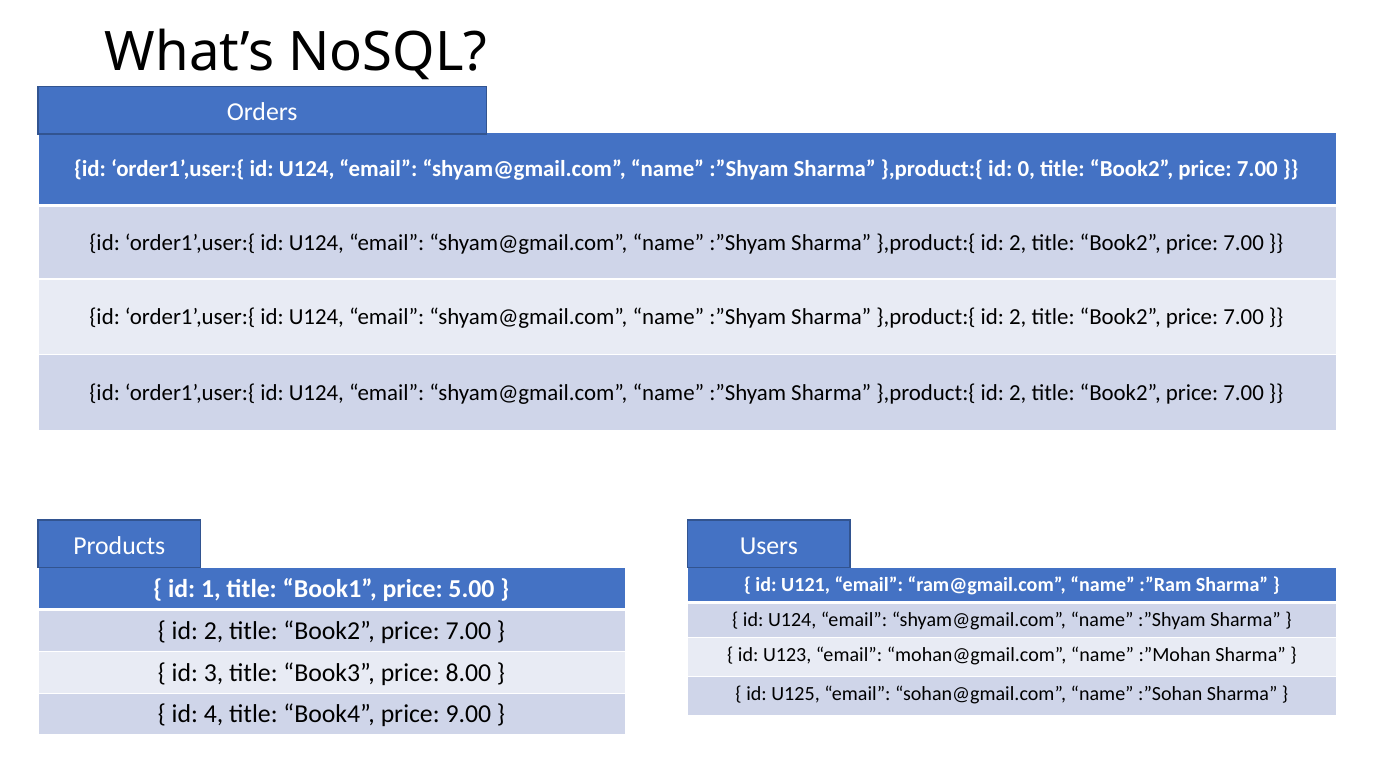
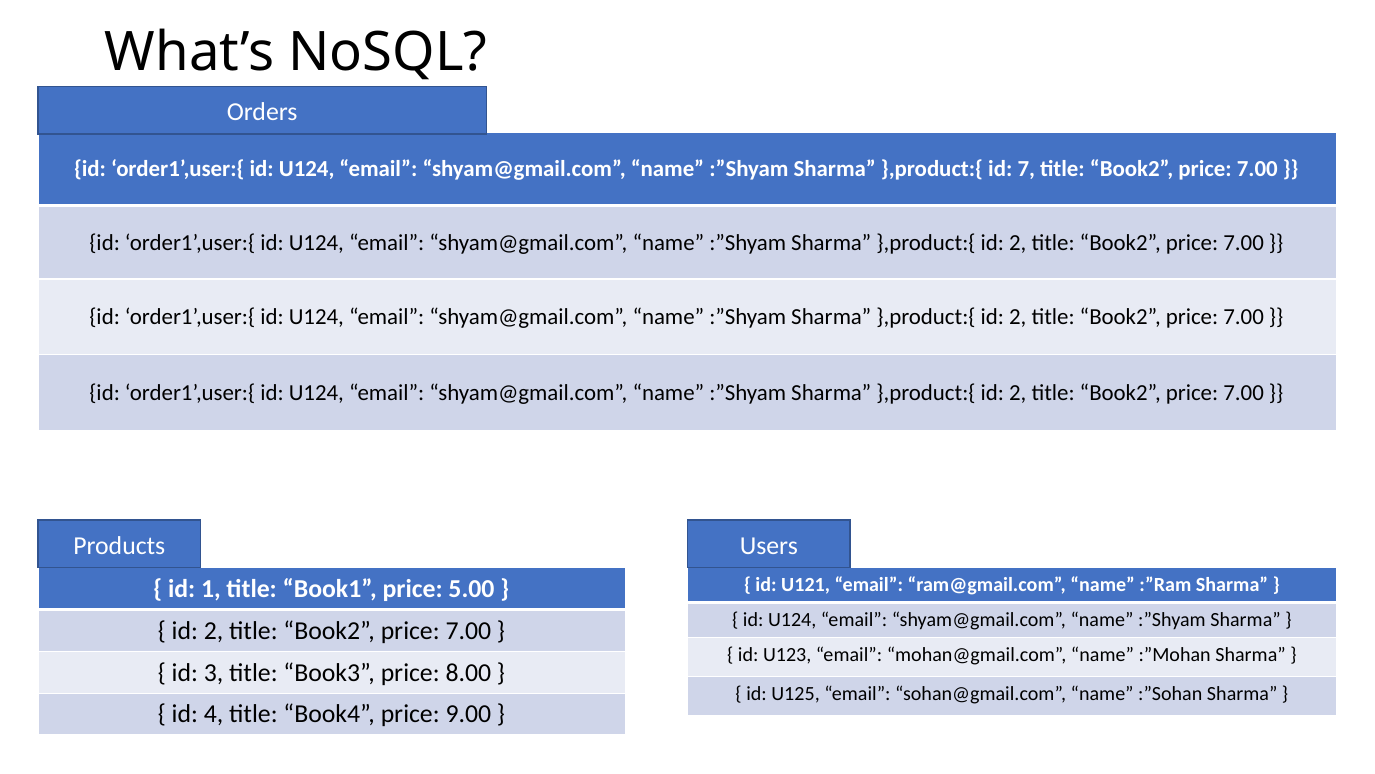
0: 0 -> 7 (1026, 169)
